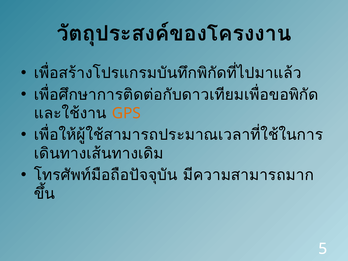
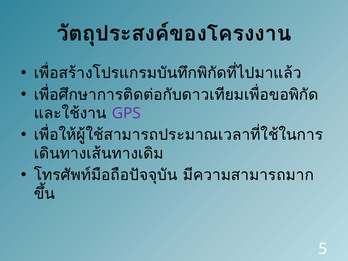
GPS colour: orange -> purple (126, 113)
